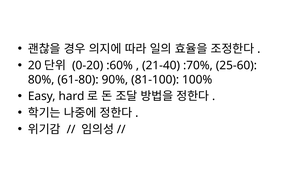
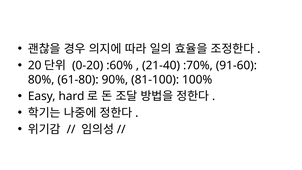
25-60: 25-60 -> 91-60 (236, 66)
